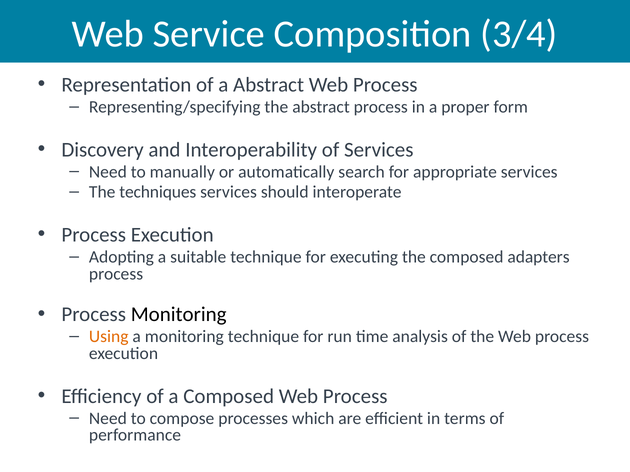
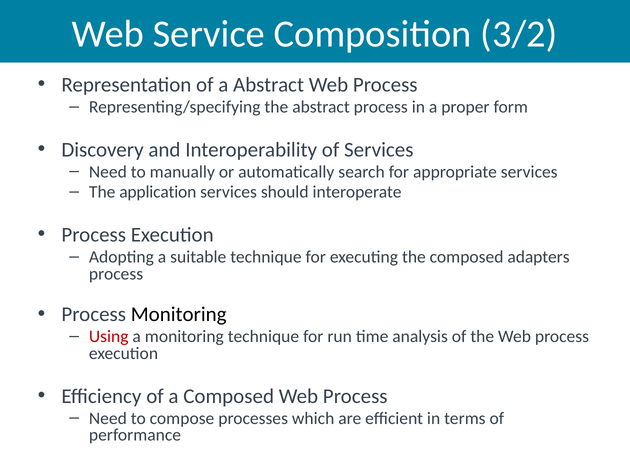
3/4: 3/4 -> 3/2 (519, 34)
techniques: techniques -> application (158, 192)
Using colour: orange -> red (109, 337)
